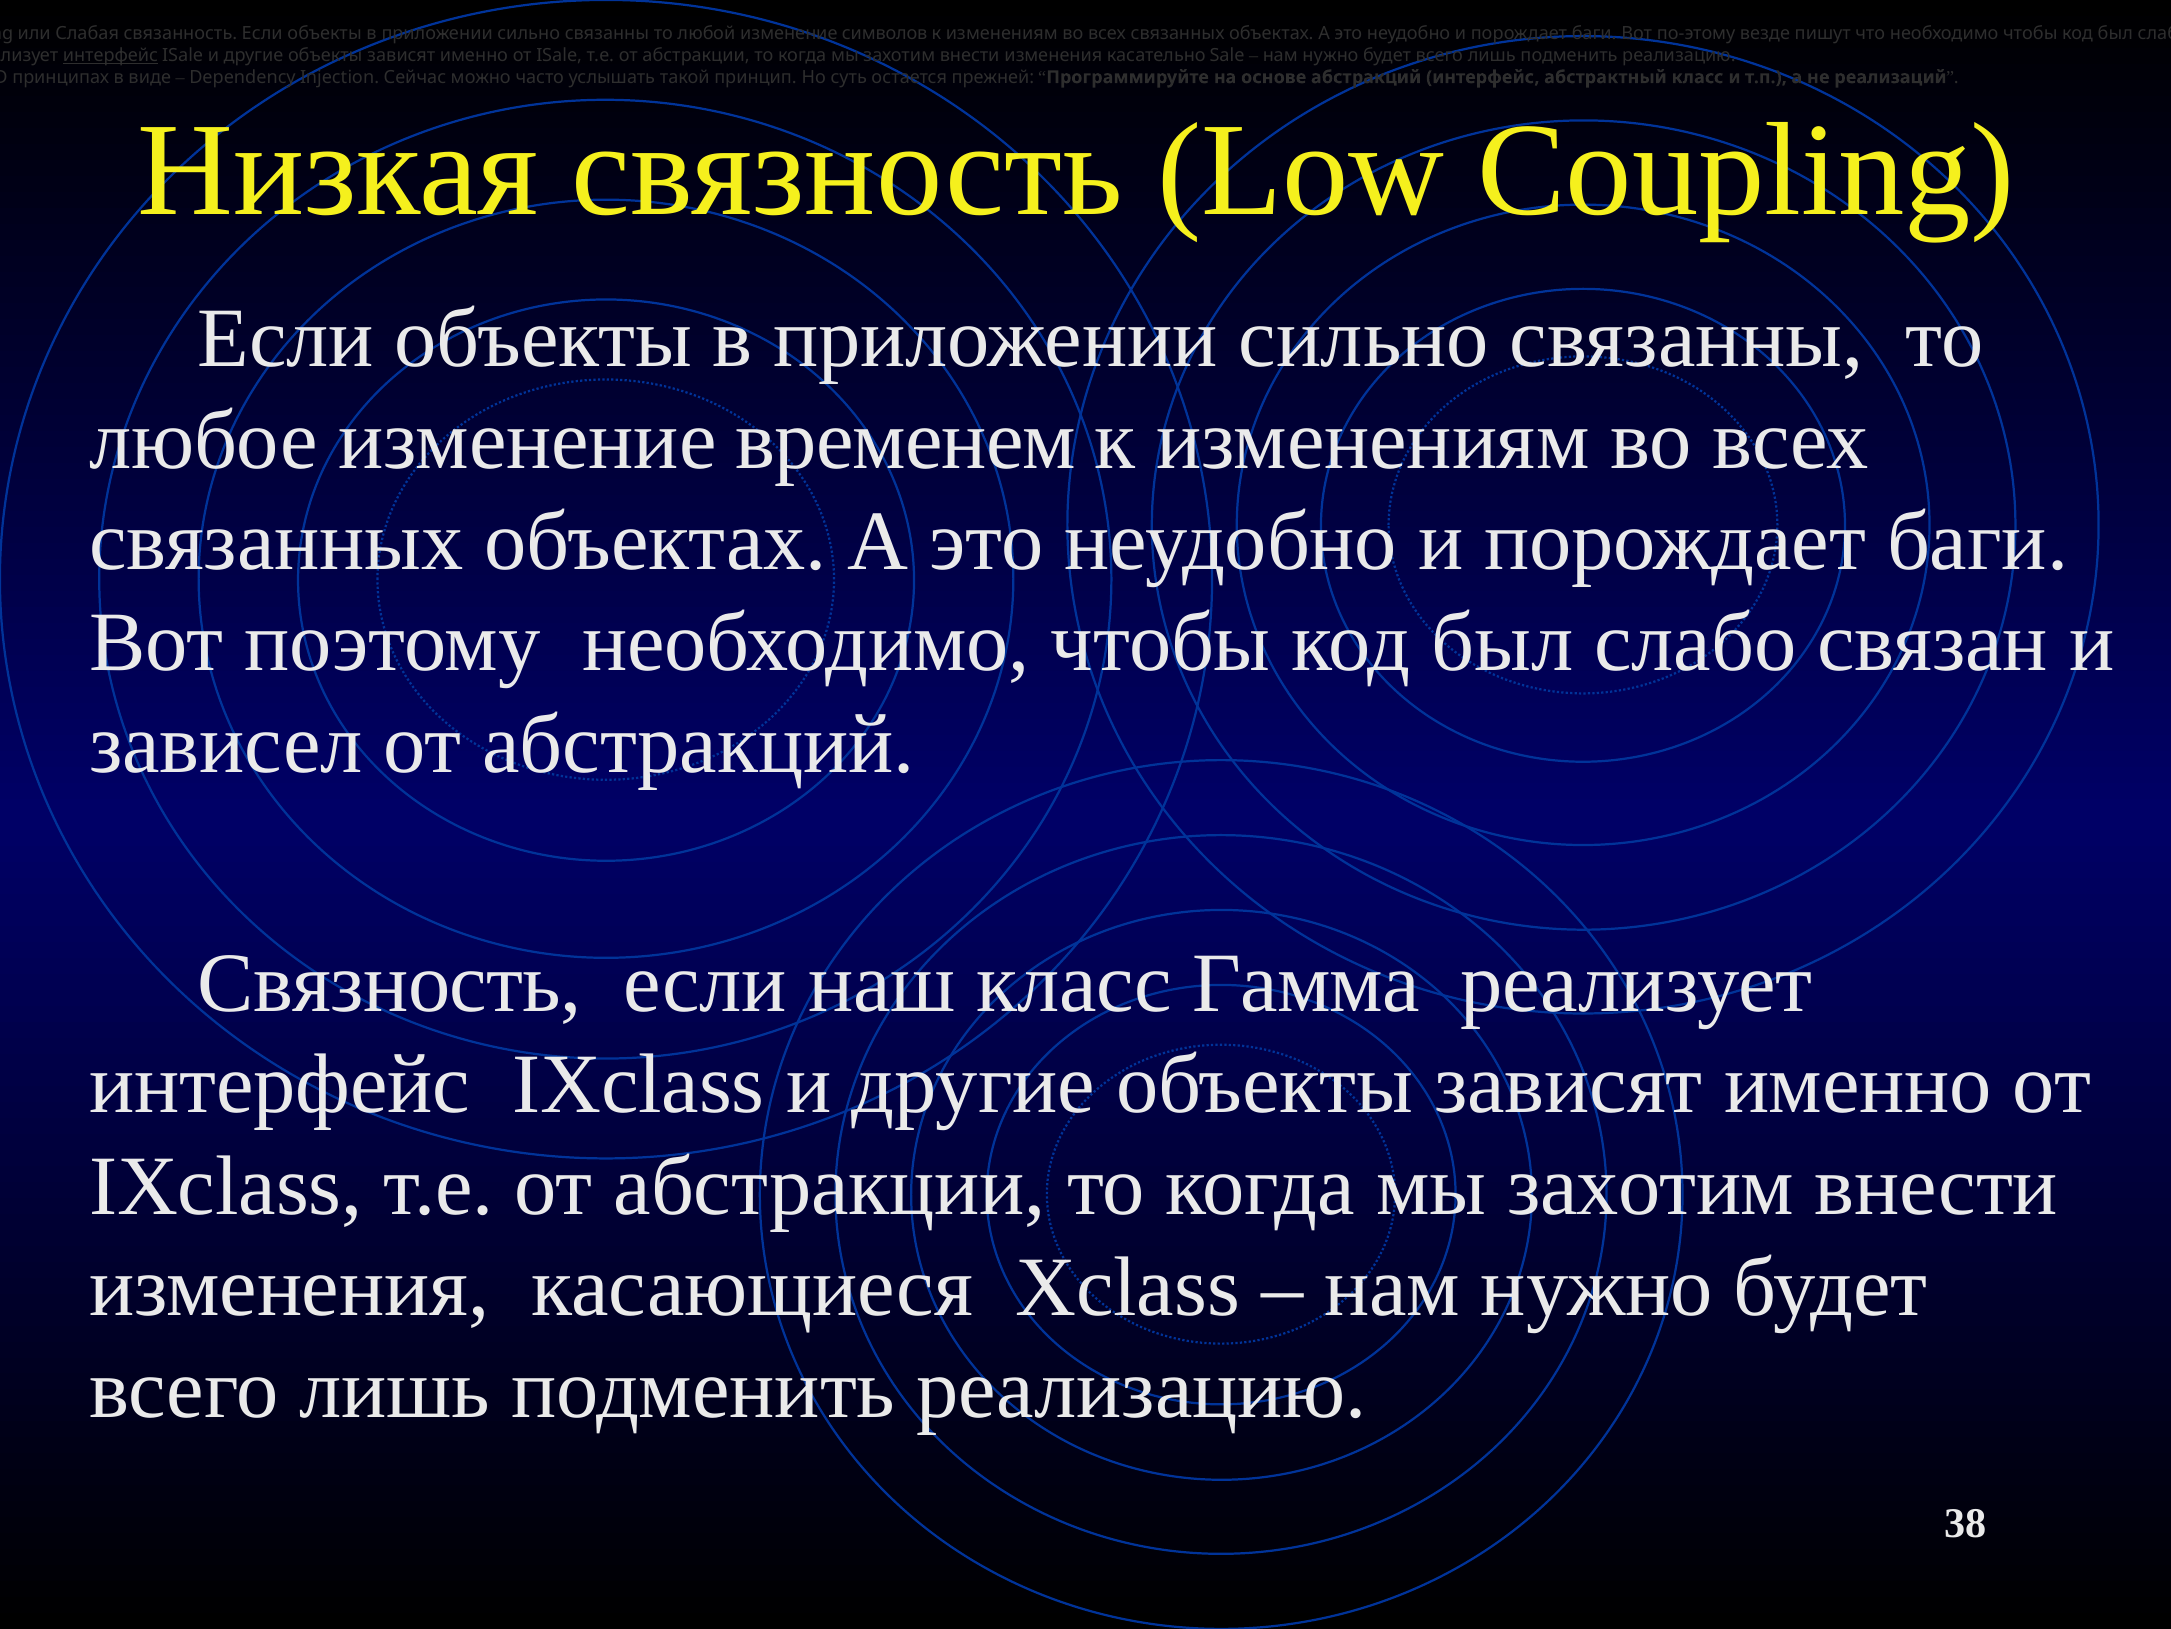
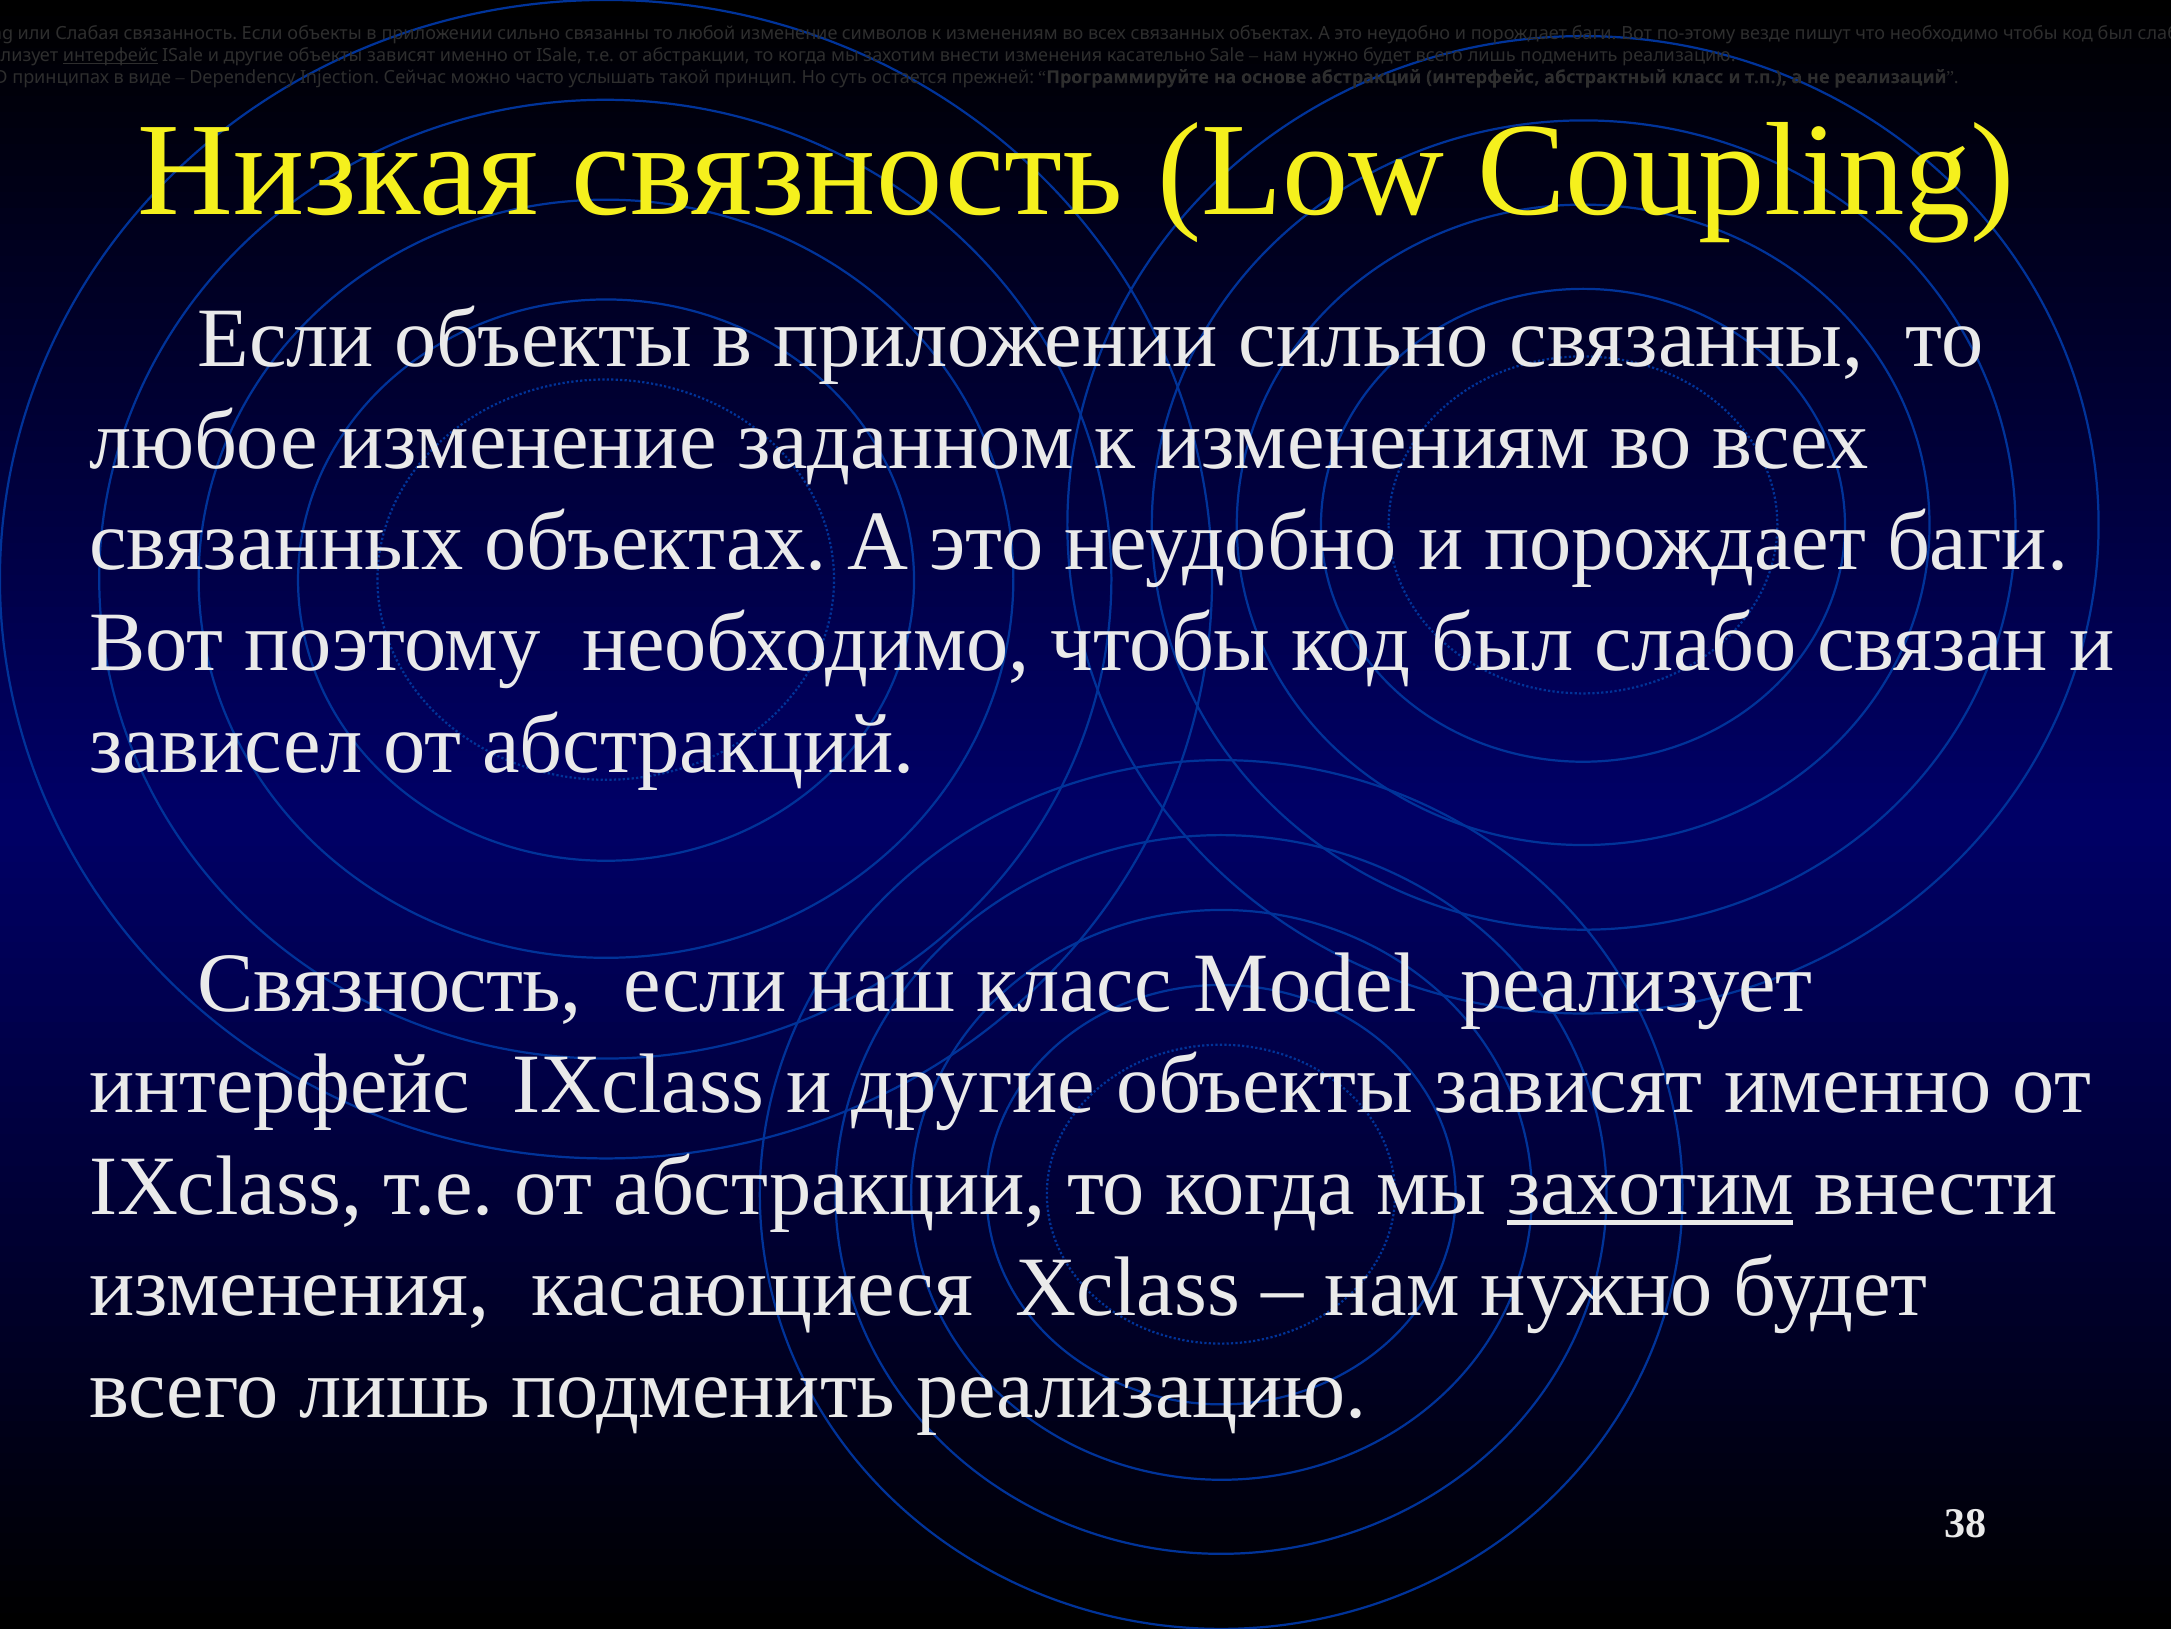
временем: временем -> заданном (906, 440)
Гамма: Гамма -> Model (1305, 983)
захотим underline: none -> present (1651, 1186)
